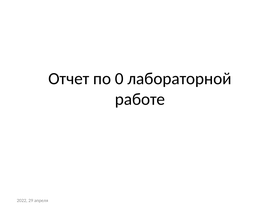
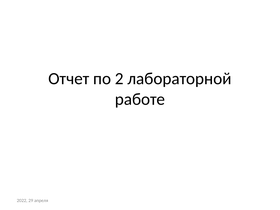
0: 0 -> 2 (119, 79)
